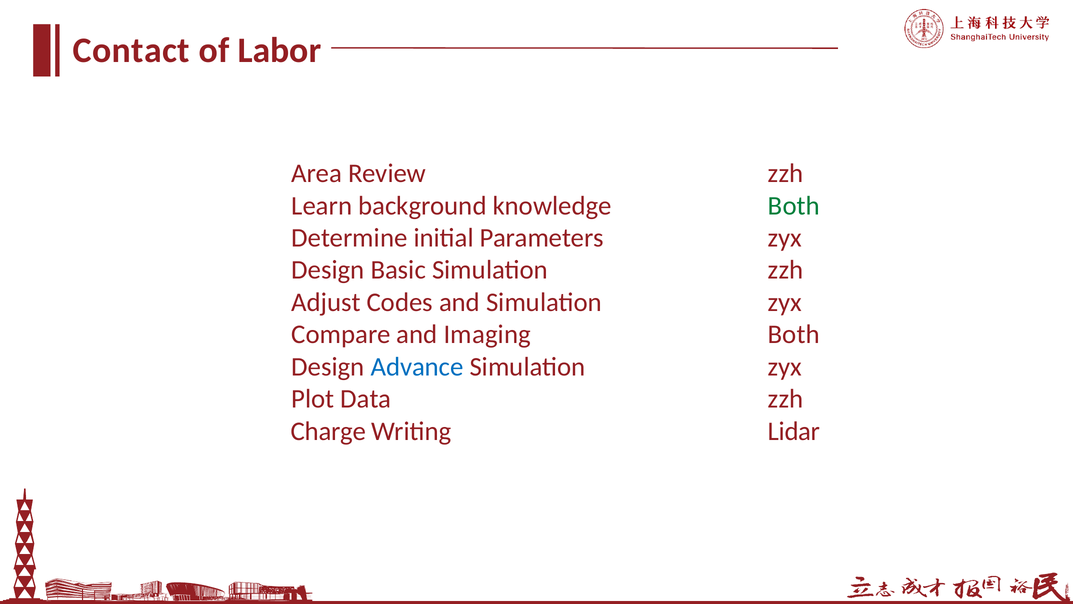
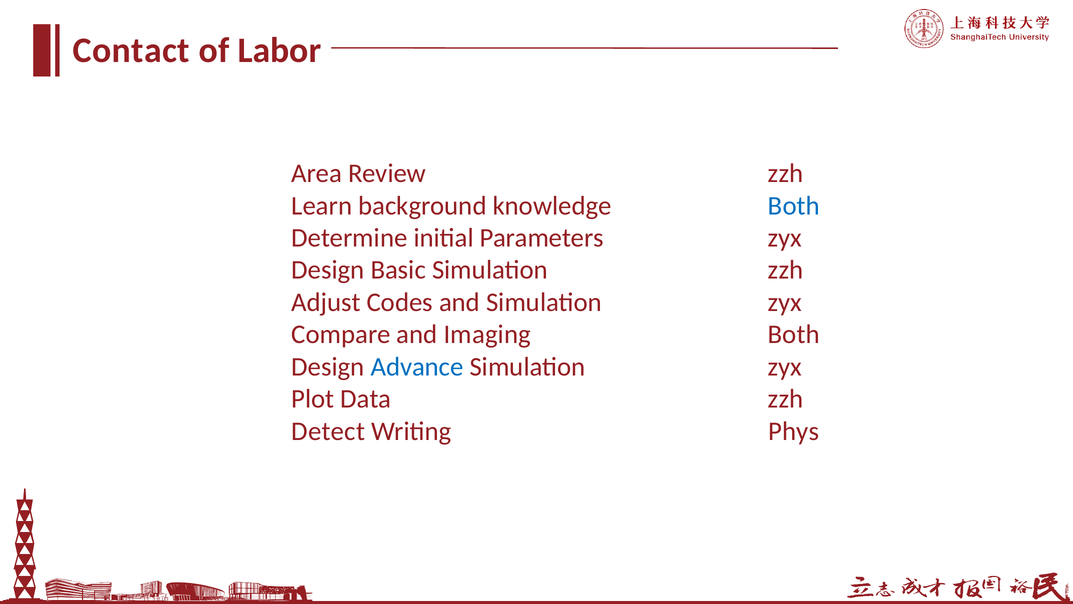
Both colour: green -> blue (794, 206)
Charge: Charge -> Detect (328, 431)
Lidar: Lidar -> Phys (794, 431)
